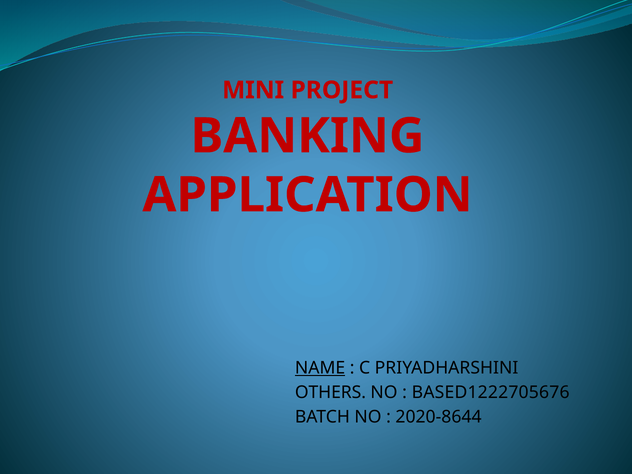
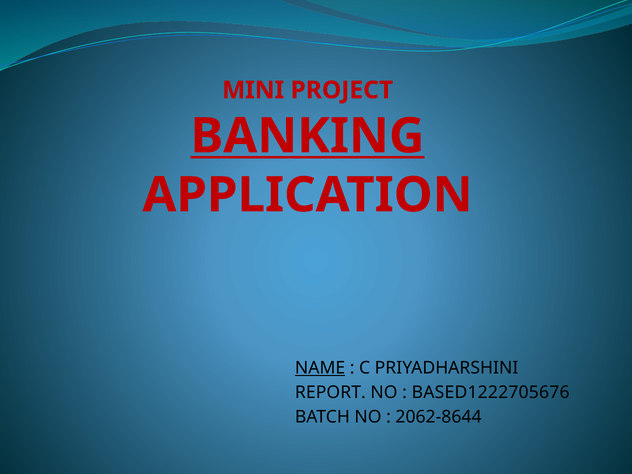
BANKING underline: none -> present (308, 136)
OTHERS: OTHERS -> REPORT (330, 392)
2020-8644: 2020-8644 -> 2062-8644 (439, 417)
